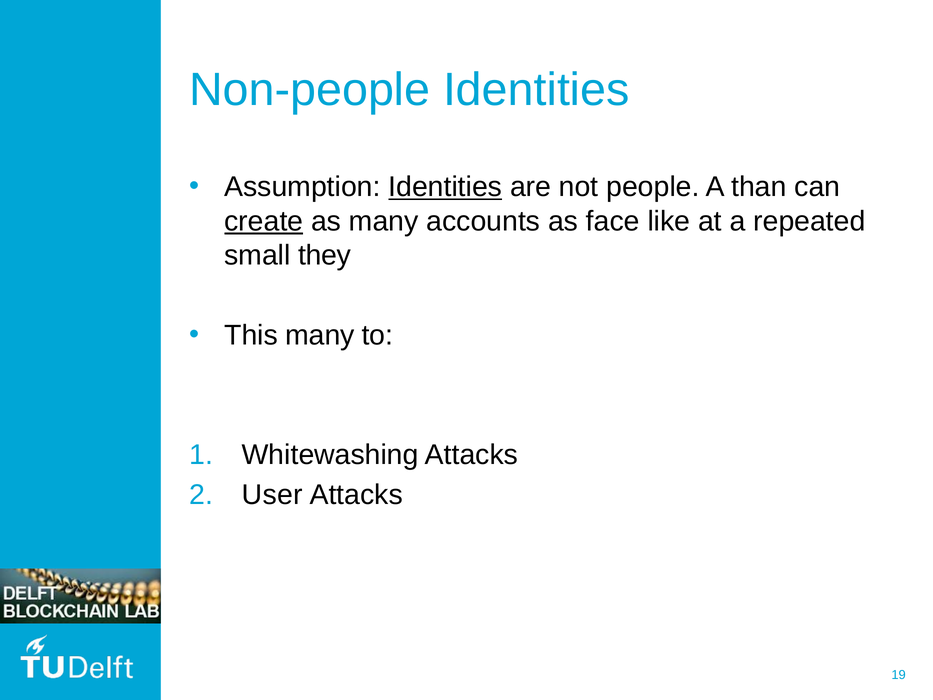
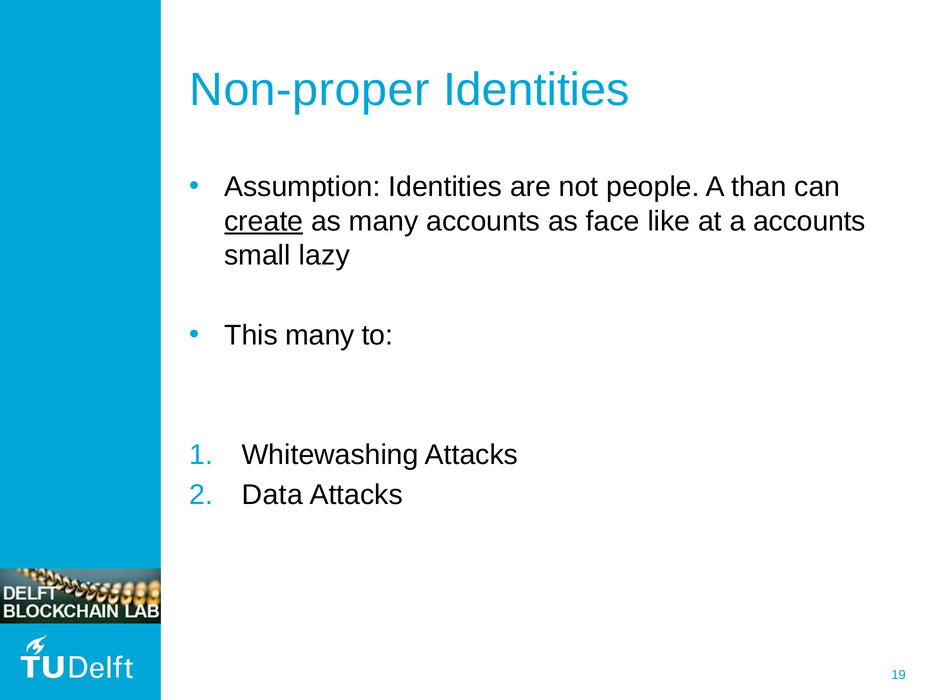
Non-people: Non-people -> Non-proper (309, 90)
Identities underline: present -> none (445, 187)
a repeated: repeated -> accounts (809, 221)
they: they -> lazy (324, 255)
User: User -> Data (272, 494)
